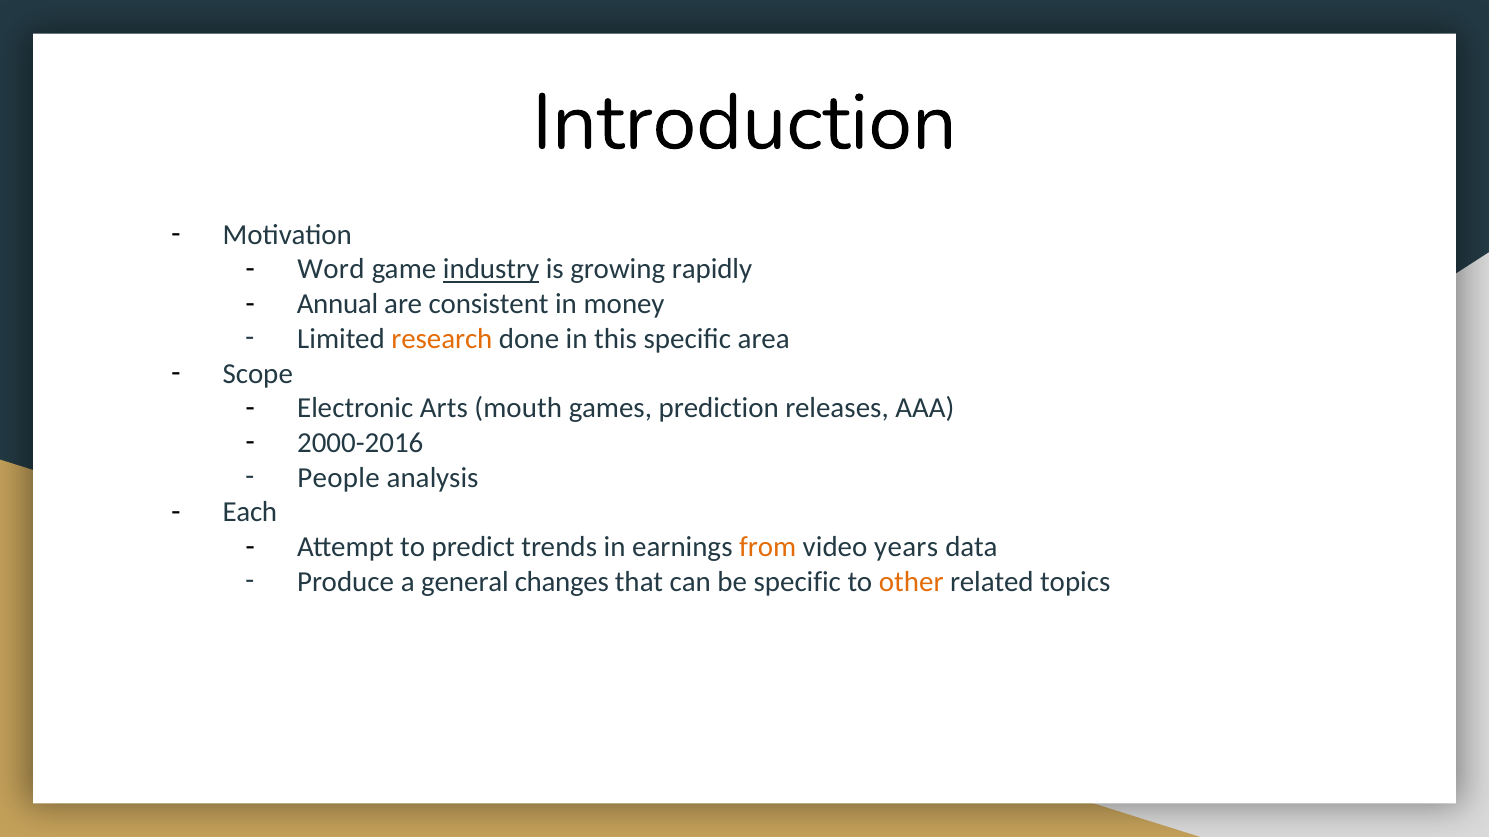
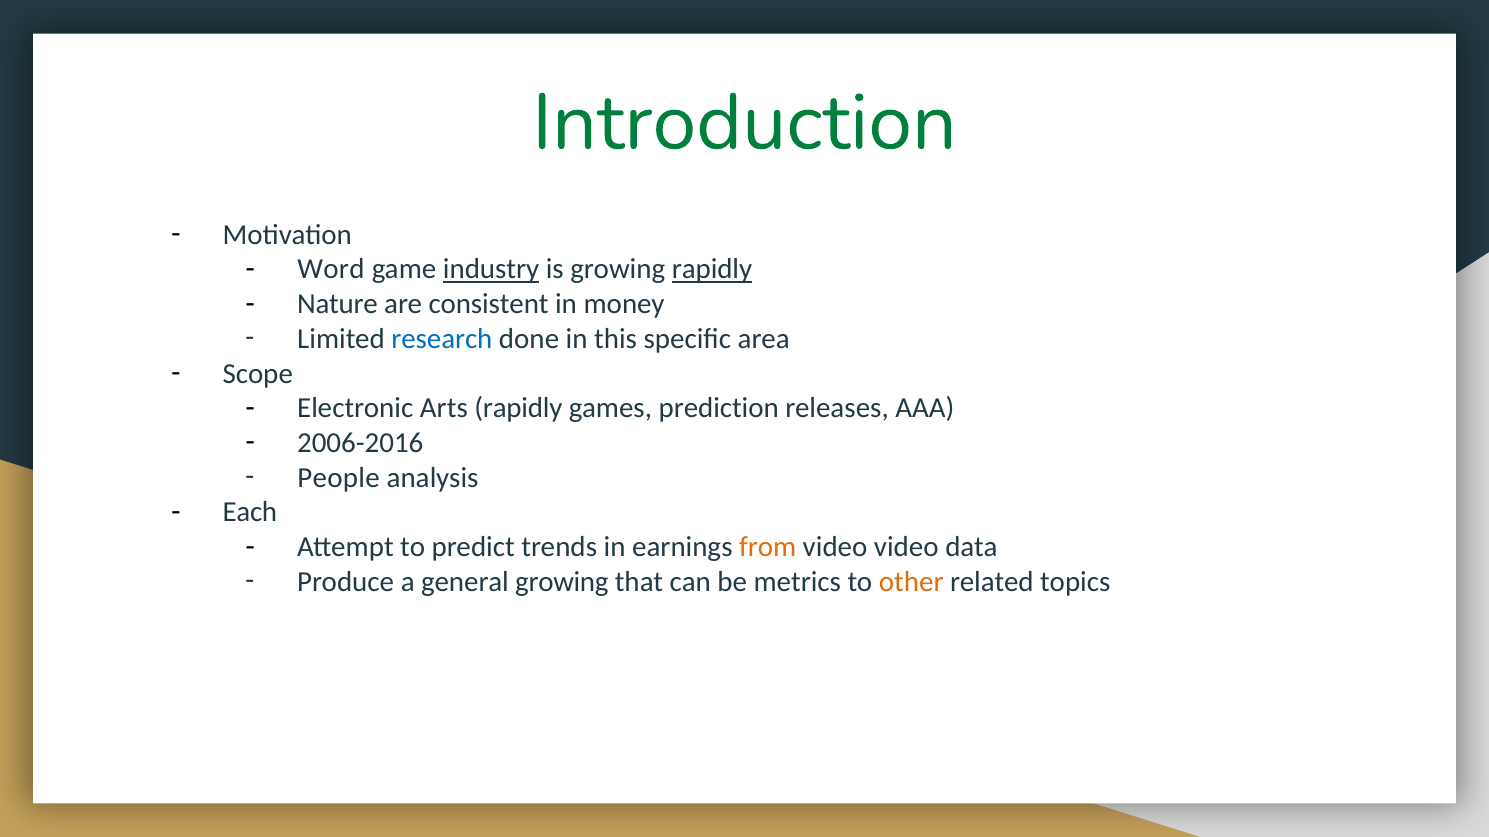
Introduction colour: black -> green (744, 123)
rapidly underline: none -> present (712, 269)
Annual: Annual -> Nature (337, 304)
research colour: orange -> blue (442, 339)
Arts mouth: mouth -> rapidly (518, 408)
2000-2016: 2000-2016 -> 2006-2016 (360, 443)
video years: years -> video (906, 548)
general changes: changes -> growing (562, 582)
be specific: specific -> metrics (797, 582)
